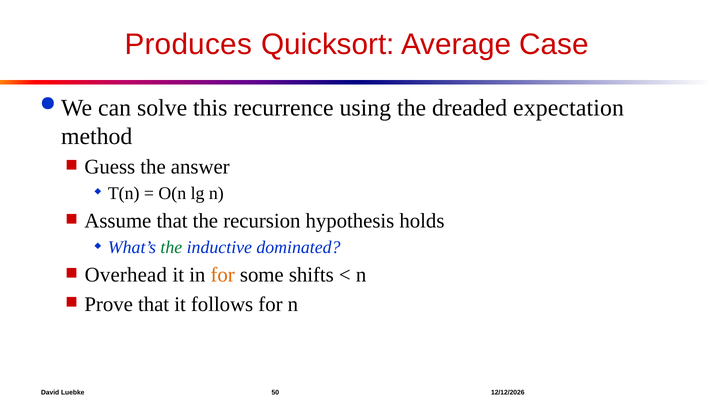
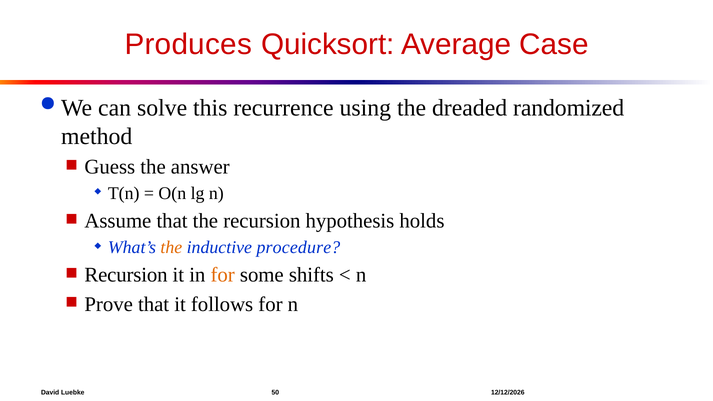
expectation: expectation -> randomized (569, 108)
the colour: green -> orange (171, 248)
dominated: dominated -> procedure (298, 248)
Overhead: Overhead -> Recursion (126, 275)
